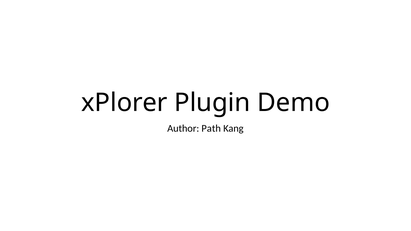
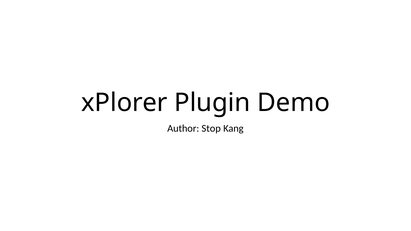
Path: Path -> Stop (211, 128)
